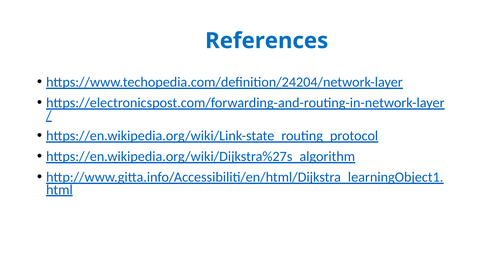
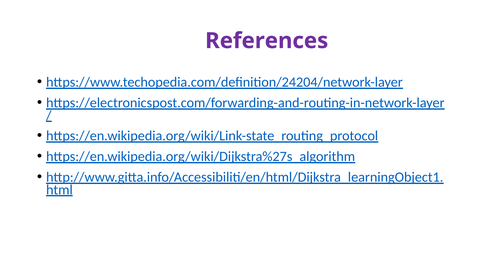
References colour: blue -> purple (267, 41)
